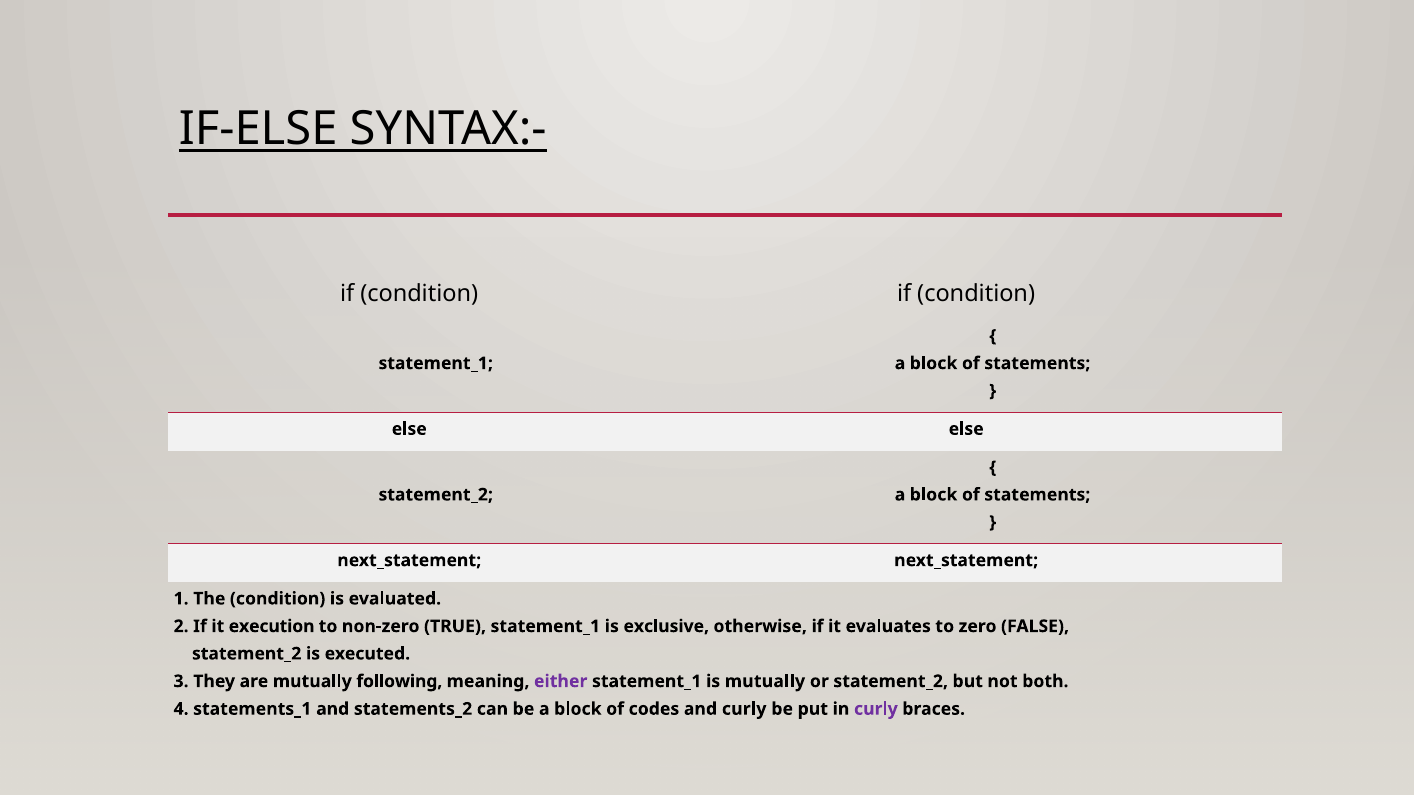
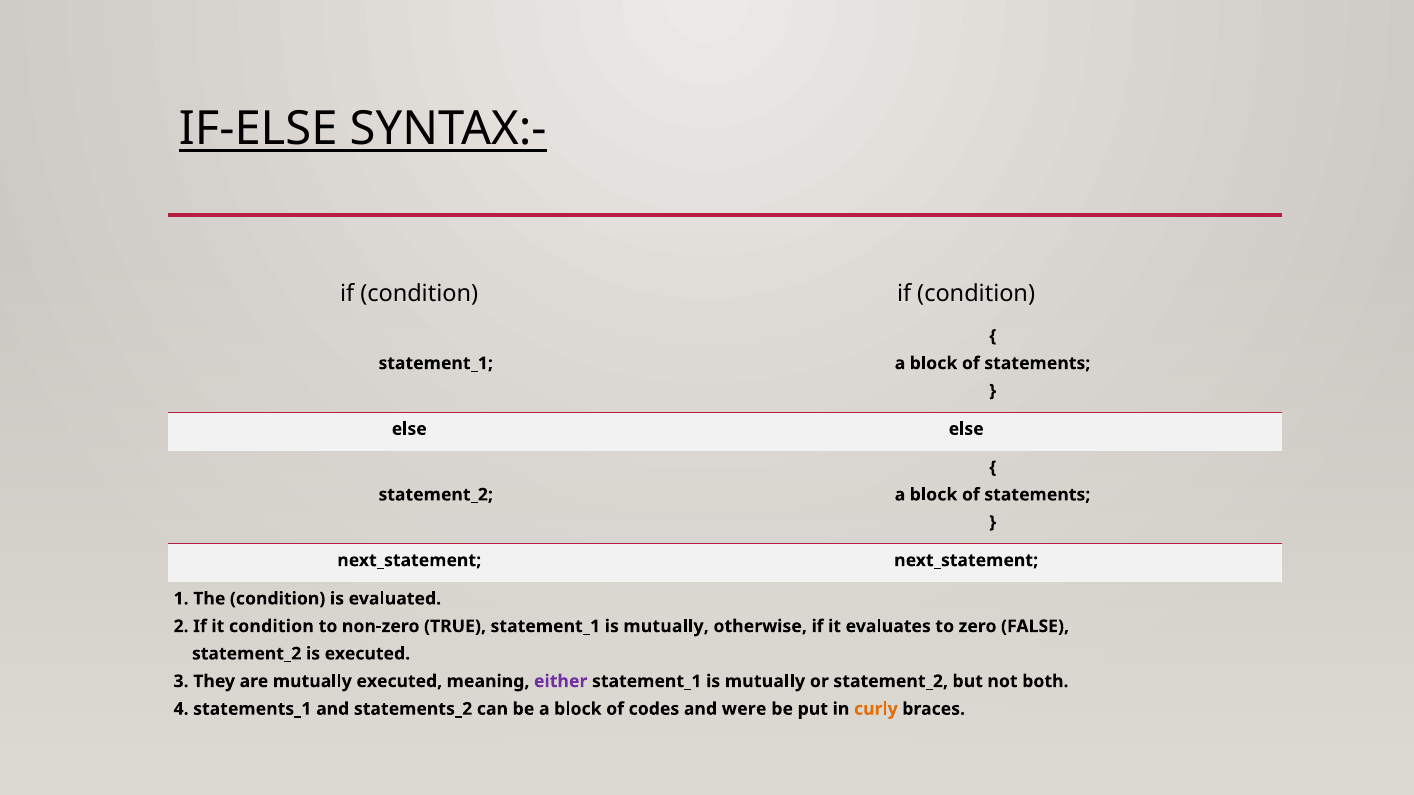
it execution: execution -> condition (271, 627)
exclusive: exclusive -> mutually (666, 627)
mutually following: following -> executed (399, 682)
and curly: curly -> were (744, 709)
curly colour: purple -> orange (876, 709)
